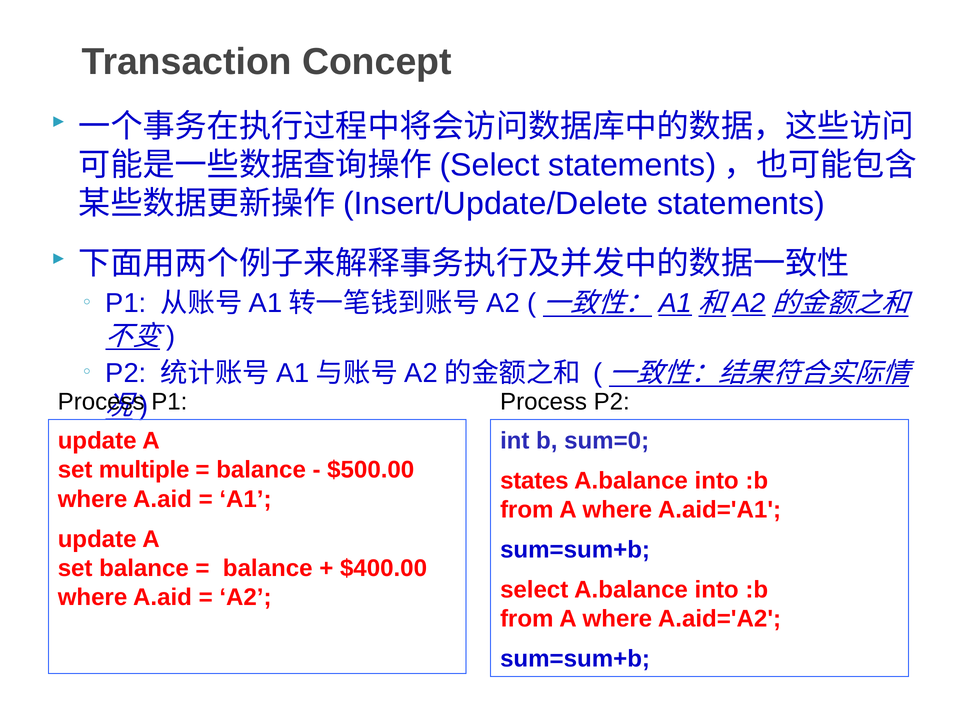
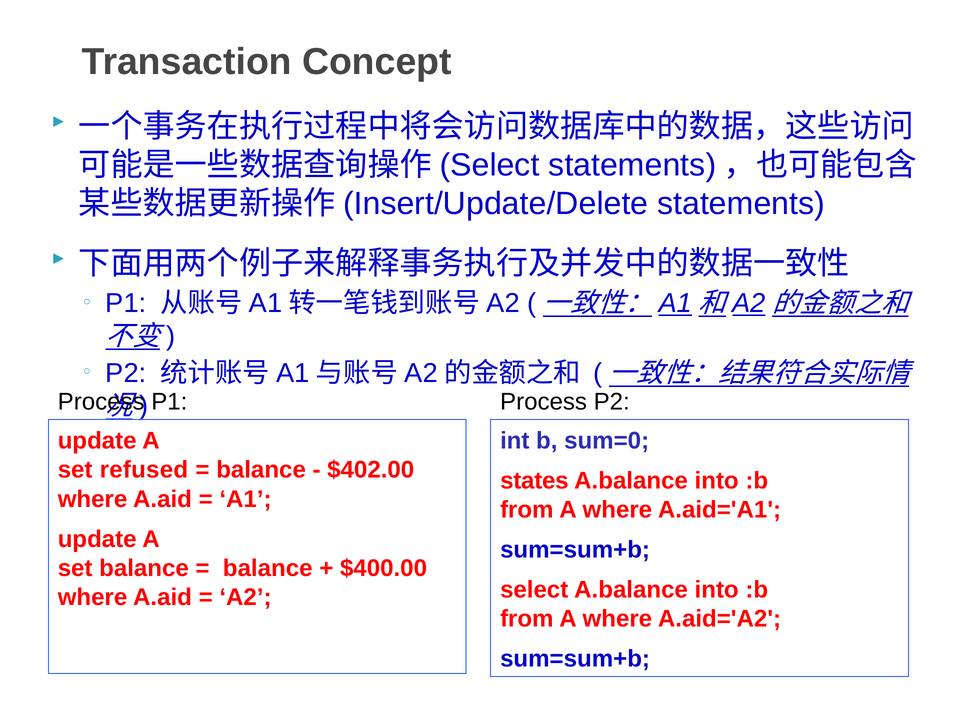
multiple: multiple -> refused (144, 470)
$500.00: $500.00 -> $402.00 (371, 470)
